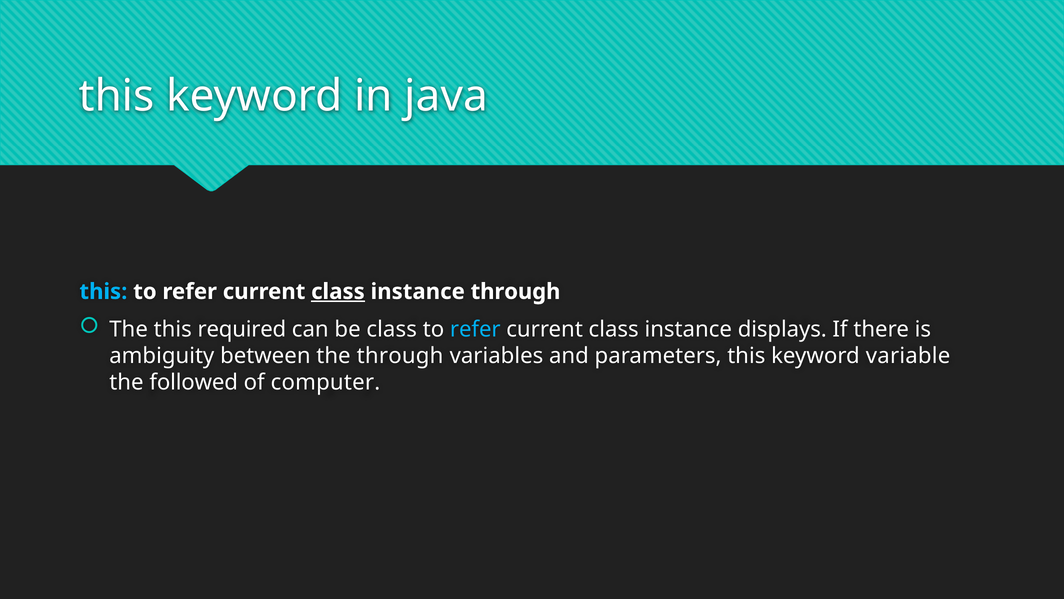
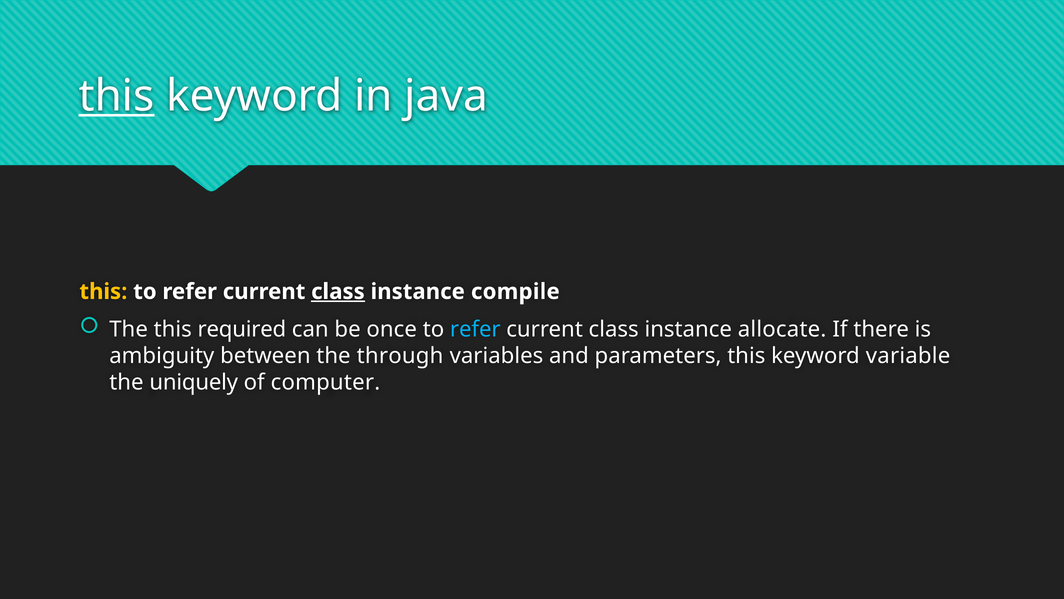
this underline: none -> present (117, 96)
this colour: light blue -> yellow (103, 291)
instance through: through -> compile (515, 291)
be class: class -> once (392, 329)
displays: displays -> allocate (782, 329)
followed: followed -> uniquely (194, 382)
